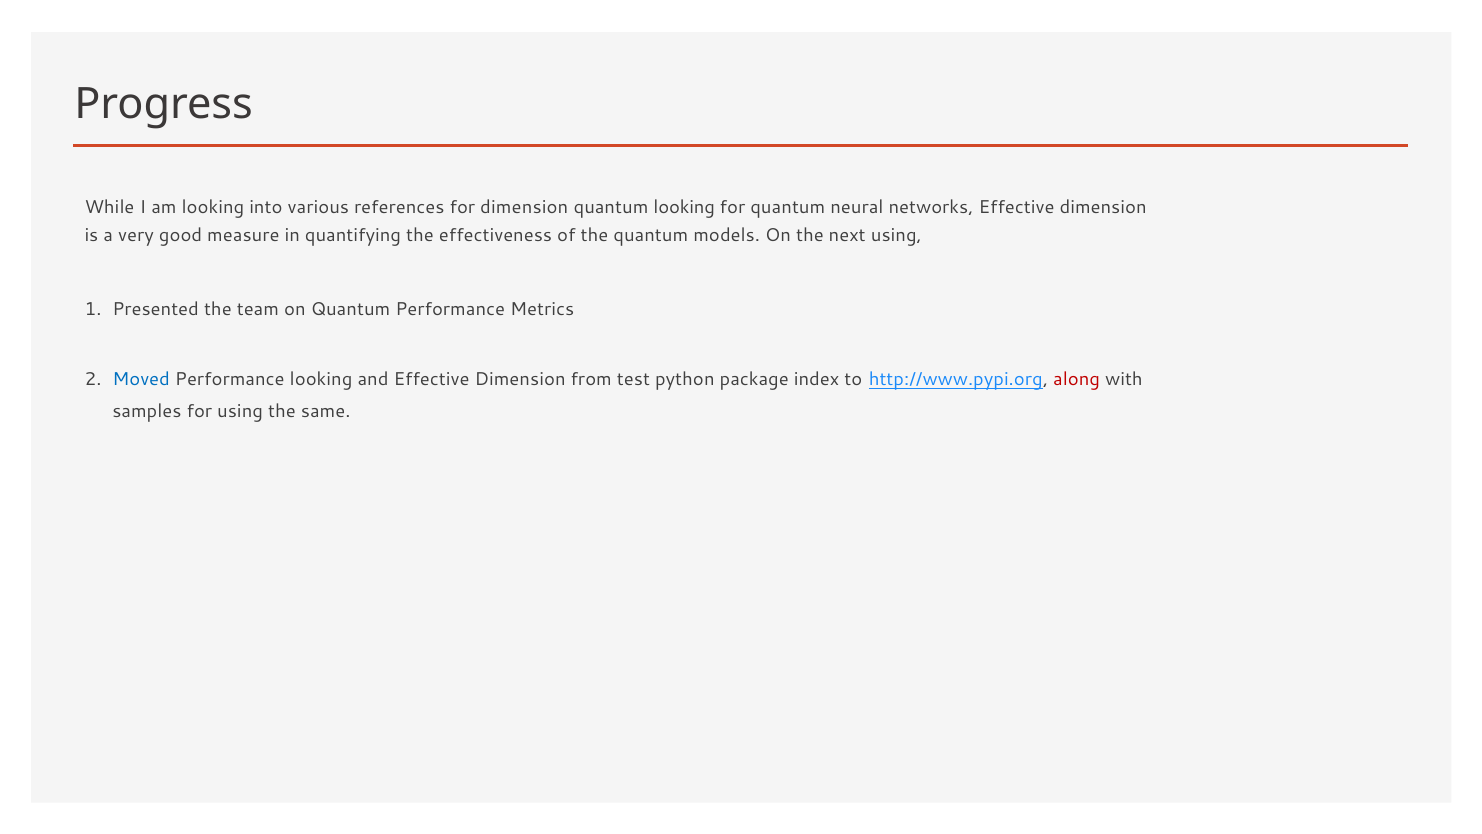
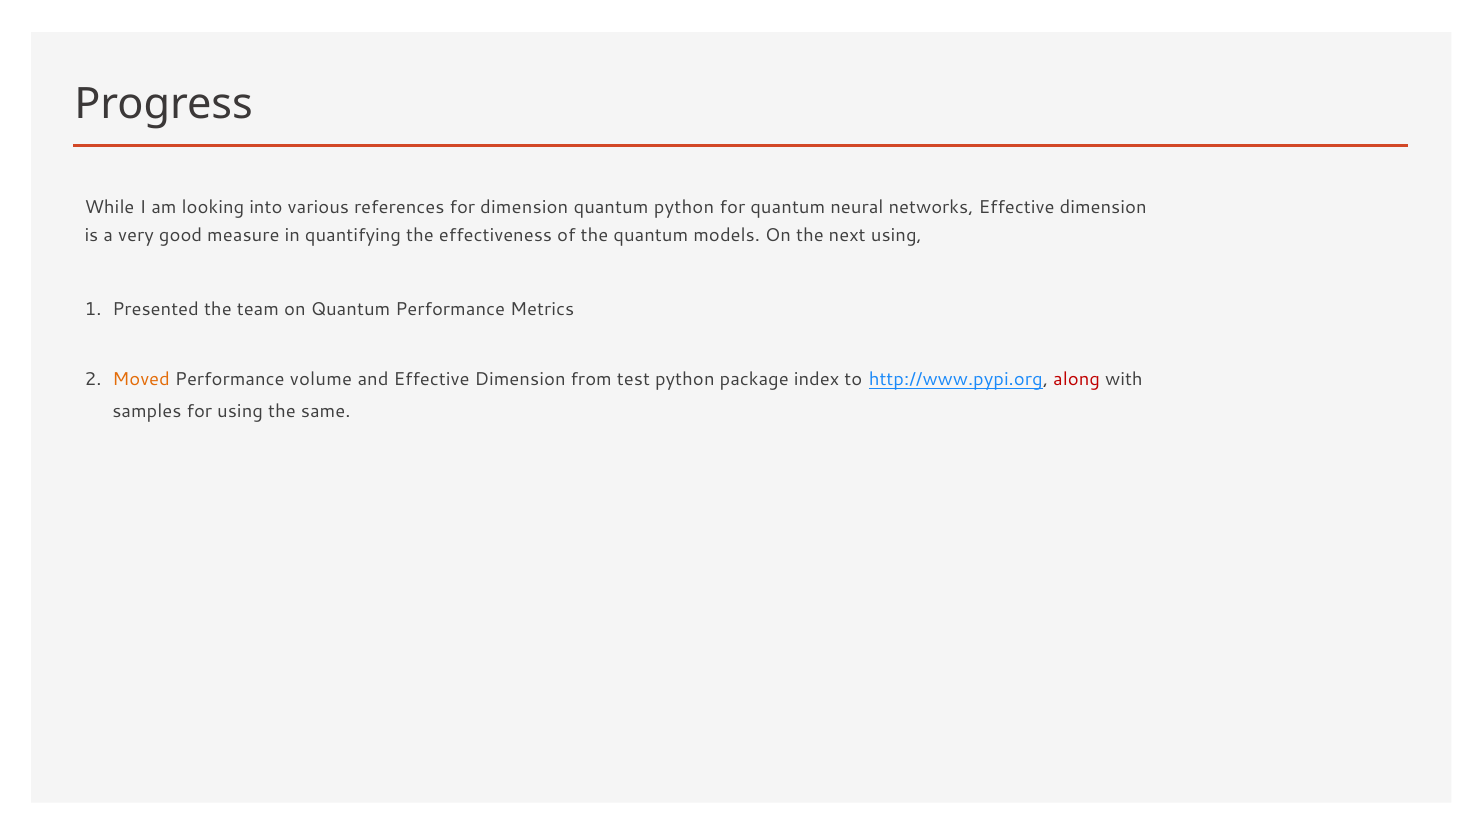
quantum looking: looking -> python (684, 207)
Moved colour: blue -> orange (141, 379)
Performance looking: looking -> volume (321, 379)
